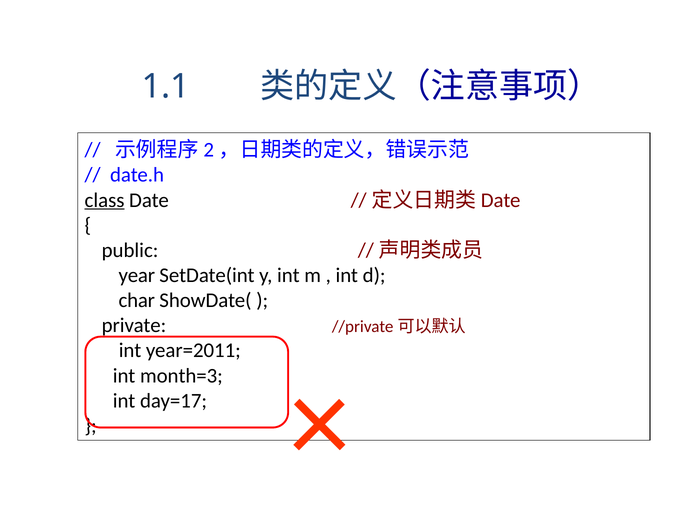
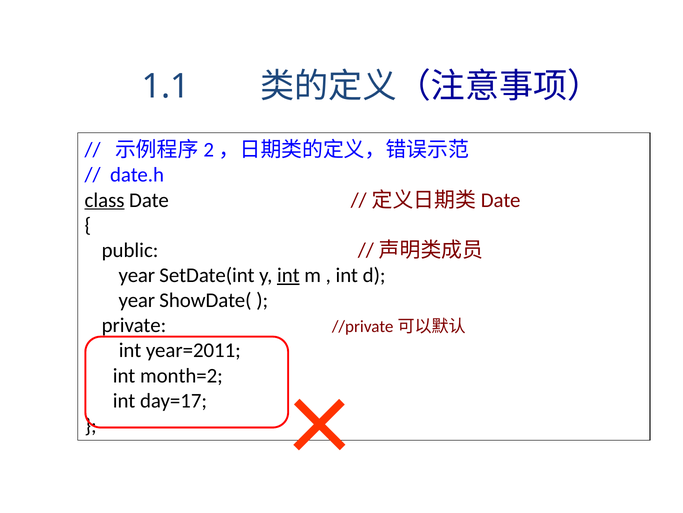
int underline: none -> present (288, 275)
char: char -> year (137, 300)
month=3: month=3 -> month=2 (181, 375)
